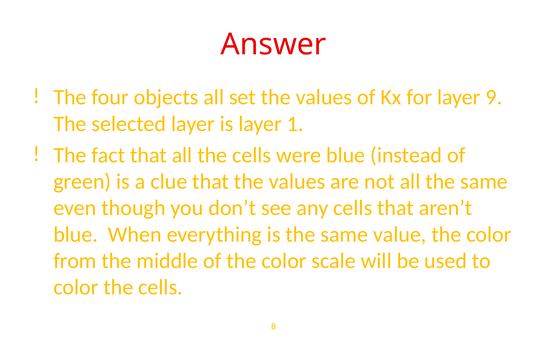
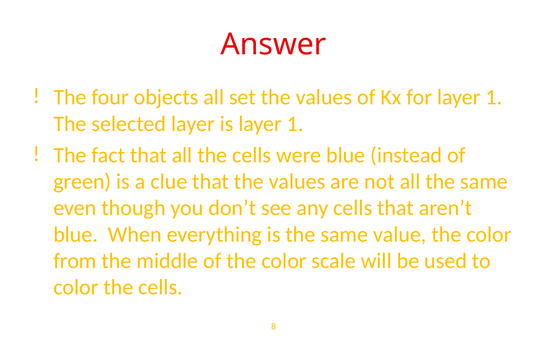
for layer 9: 9 -> 1 (494, 97)
